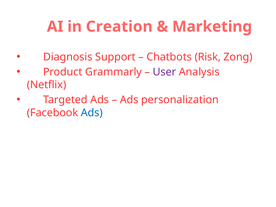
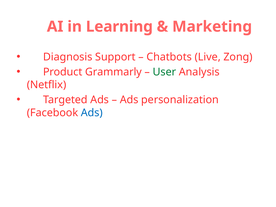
Creation: Creation -> Learning (119, 27)
Risk: Risk -> Live (208, 57)
User colour: purple -> green (164, 72)
